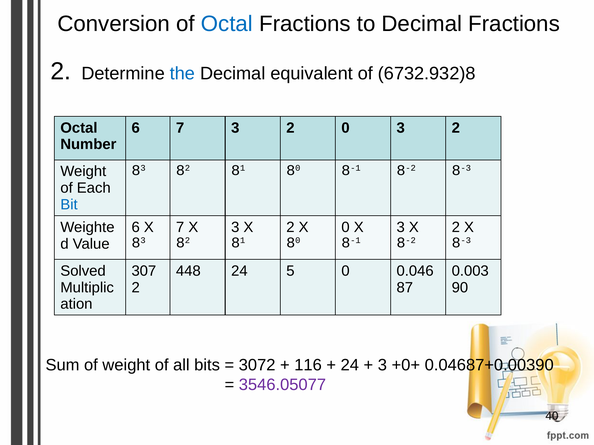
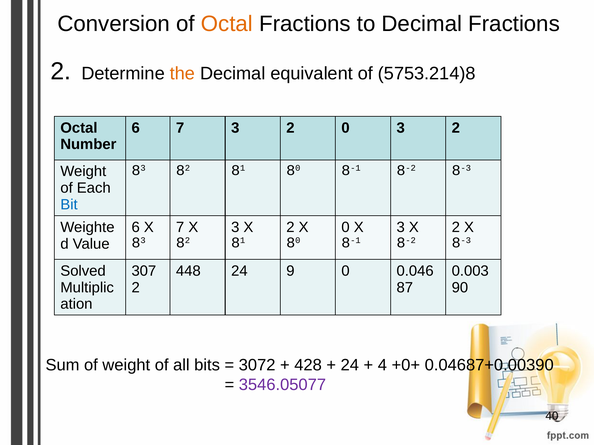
Octal colour: blue -> orange (227, 24)
the colour: blue -> orange (182, 74)
6732.932)8: 6732.932)8 -> 5753.214)8 (427, 74)
5: 5 -> 9 (290, 271)
116: 116 -> 428 (308, 365)
3: 3 -> 4 (382, 365)
